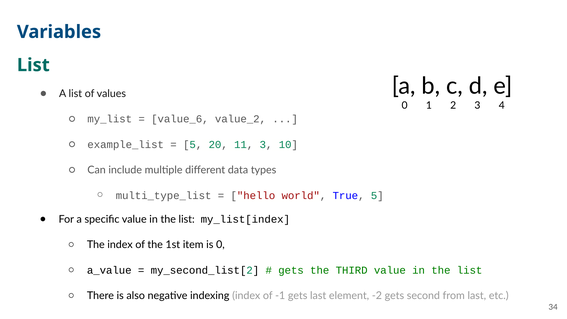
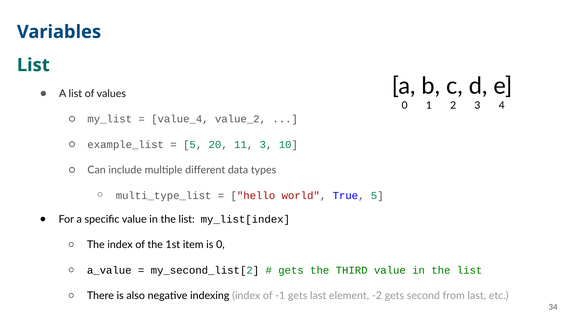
value_6: value_6 -> value_4 (180, 119)
